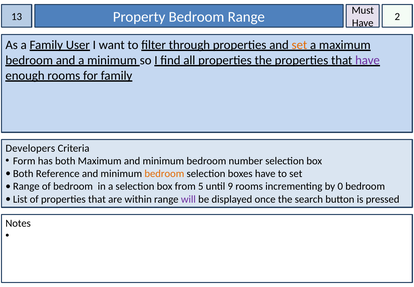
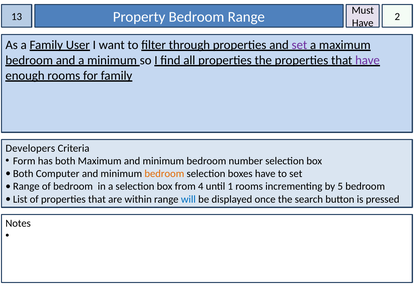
set colour: orange -> purple (299, 45)
Reference: Reference -> Computer (58, 173)
5: 5 -> 4 (201, 186)
9: 9 -> 1 (230, 186)
0: 0 -> 5 (340, 186)
will colour: purple -> blue (188, 199)
